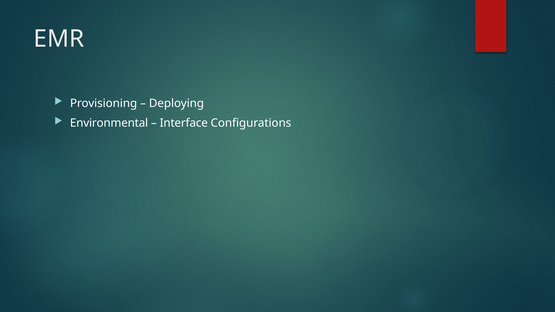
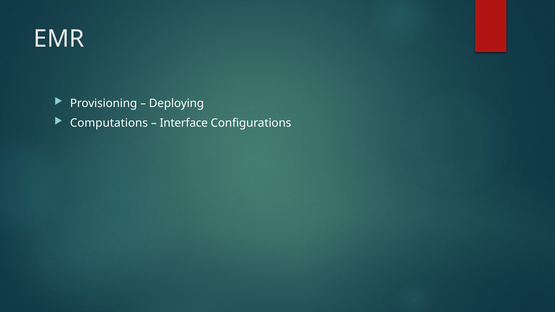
Environmental: Environmental -> Computations (109, 123)
